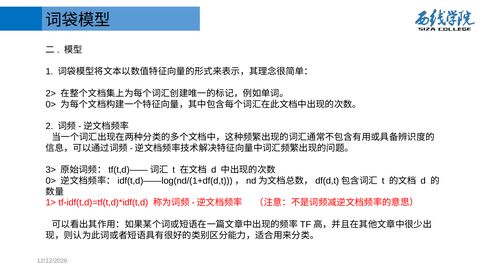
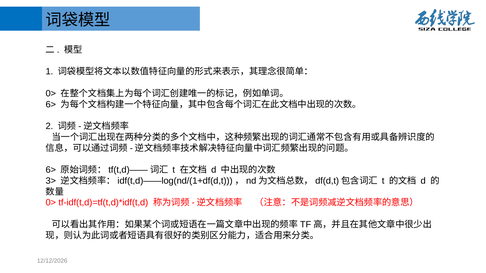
2>: 2> -> 0> (51, 94)
0>: 0> -> 6> (51, 104)
3>: 3> -> 6> (51, 170)
0>: 0> -> 3> (51, 181)
1>: 1> -> 0> (51, 203)
